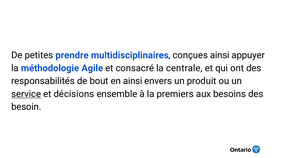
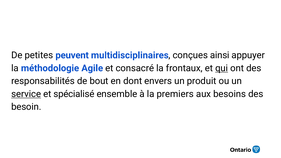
prendre: prendre -> peuvent (72, 55)
centrale: centrale -> frontaux (184, 68)
qui underline: none -> present (222, 68)
en ainsi: ainsi -> dont (133, 81)
décisions: décisions -> spécialisé (74, 94)
